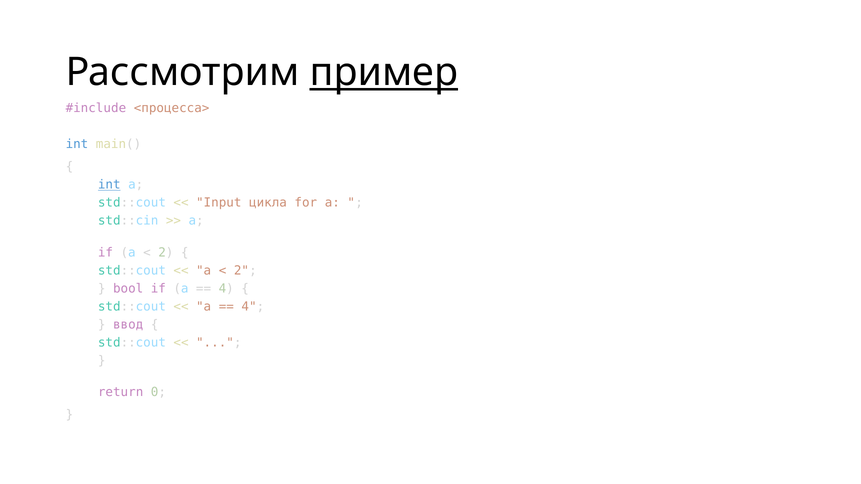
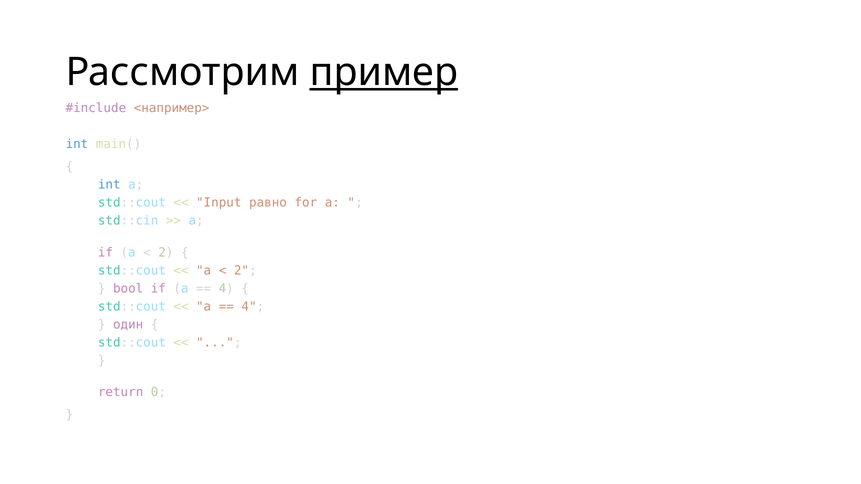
<процесса>: <процесса> -> <например> (172, 108)
int underline: present -> none (109, 185)
цикла: цикла -> равно (268, 203)
ввод: ввод -> один (128, 325)
